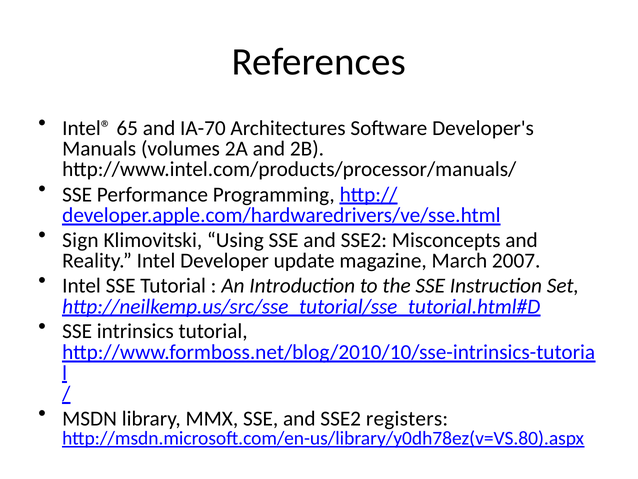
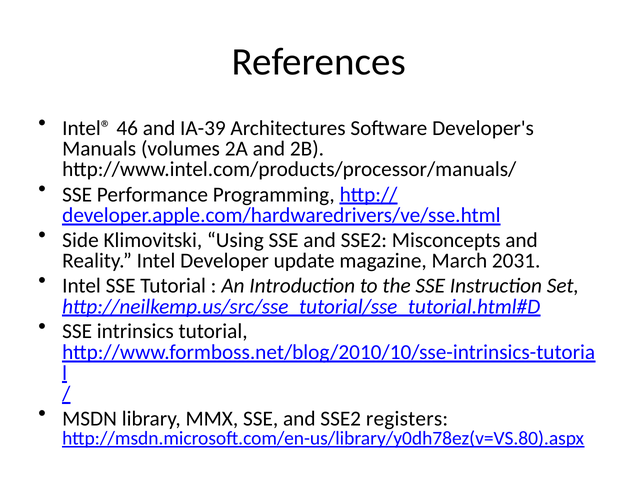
65: 65 -> 46 (127, 128)
IA-70: IA-70 -> IA-39 (203, 128)
Sign: Sign -> Side (80, 240)
2007: 2007 -> 2031 (516, 260)
